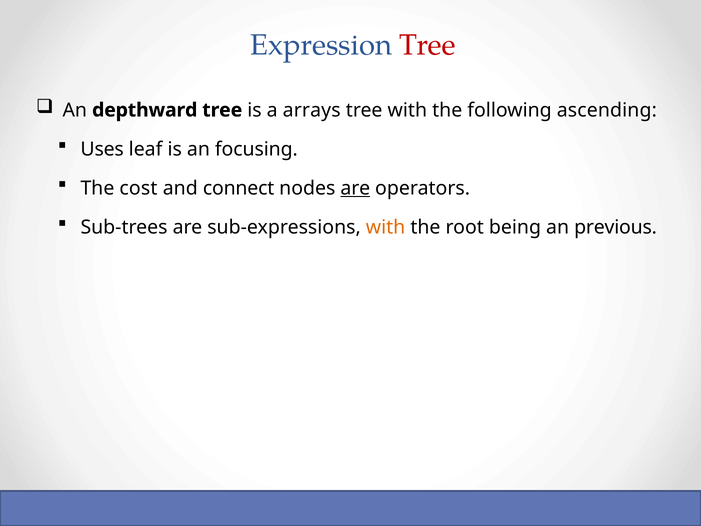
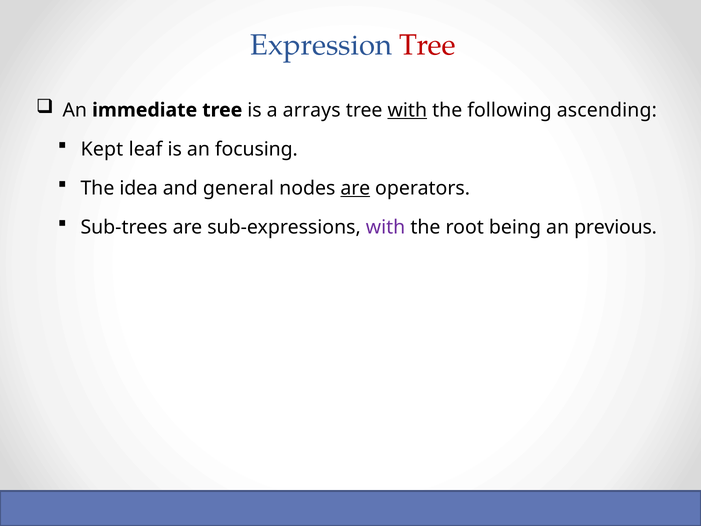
depthward: depthward -> immediate (145, 110)
with underline: none -> present (407, 110)
Uses: Uses -> Kept (102, 149)
cost: cost -> idea (139, 188)
connect: connect -> general (238, 188)
with colour: orange -> purple (386, 227)
